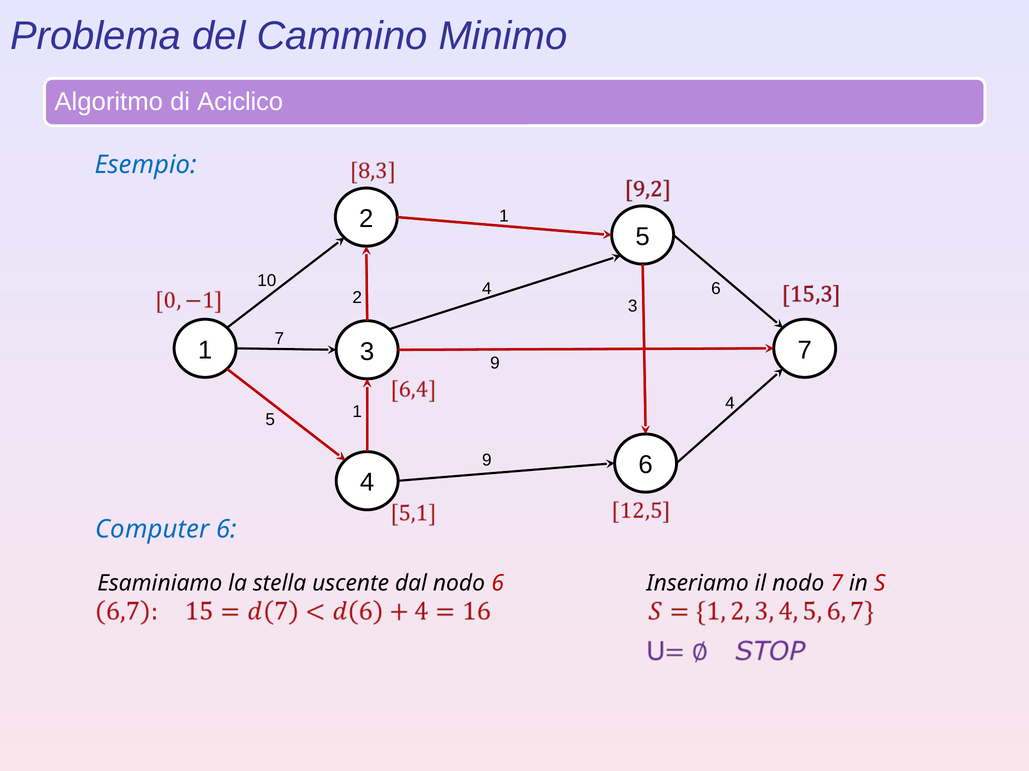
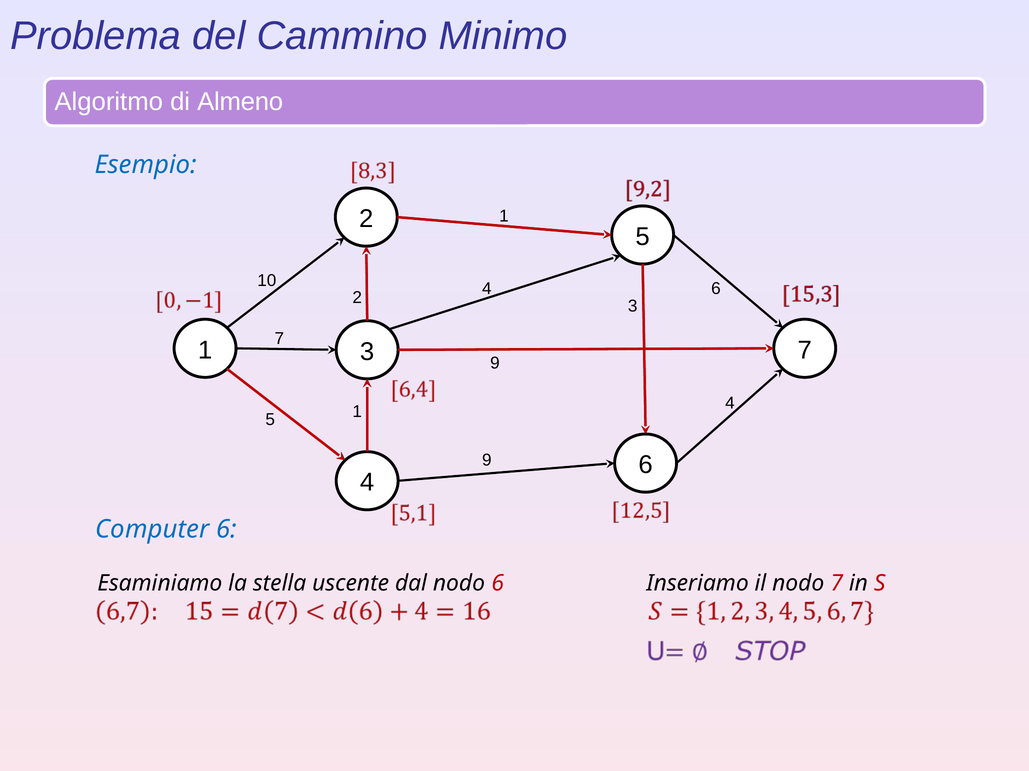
Aciclico: Aciclico -> Almeno (240, 102)
